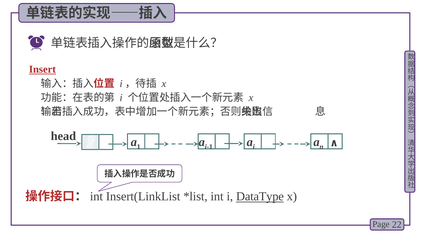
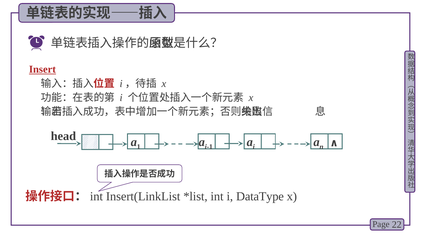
DataType underline: present -> none (260, 196)
